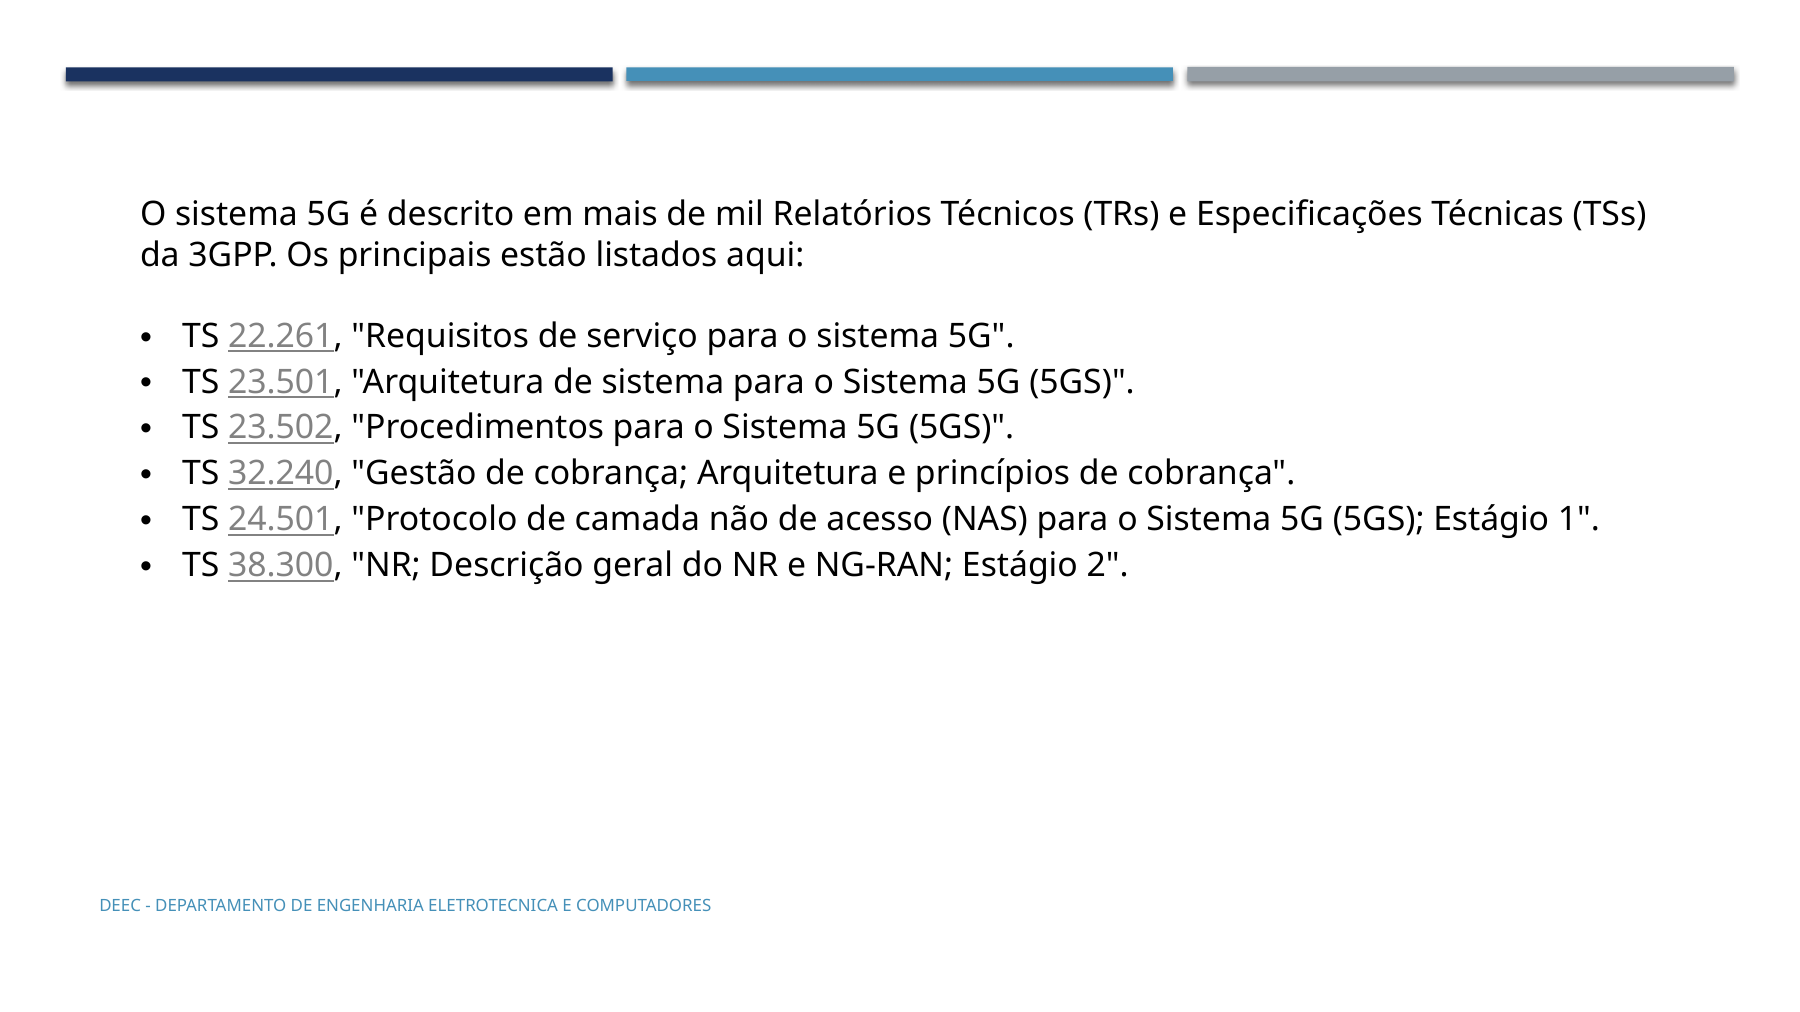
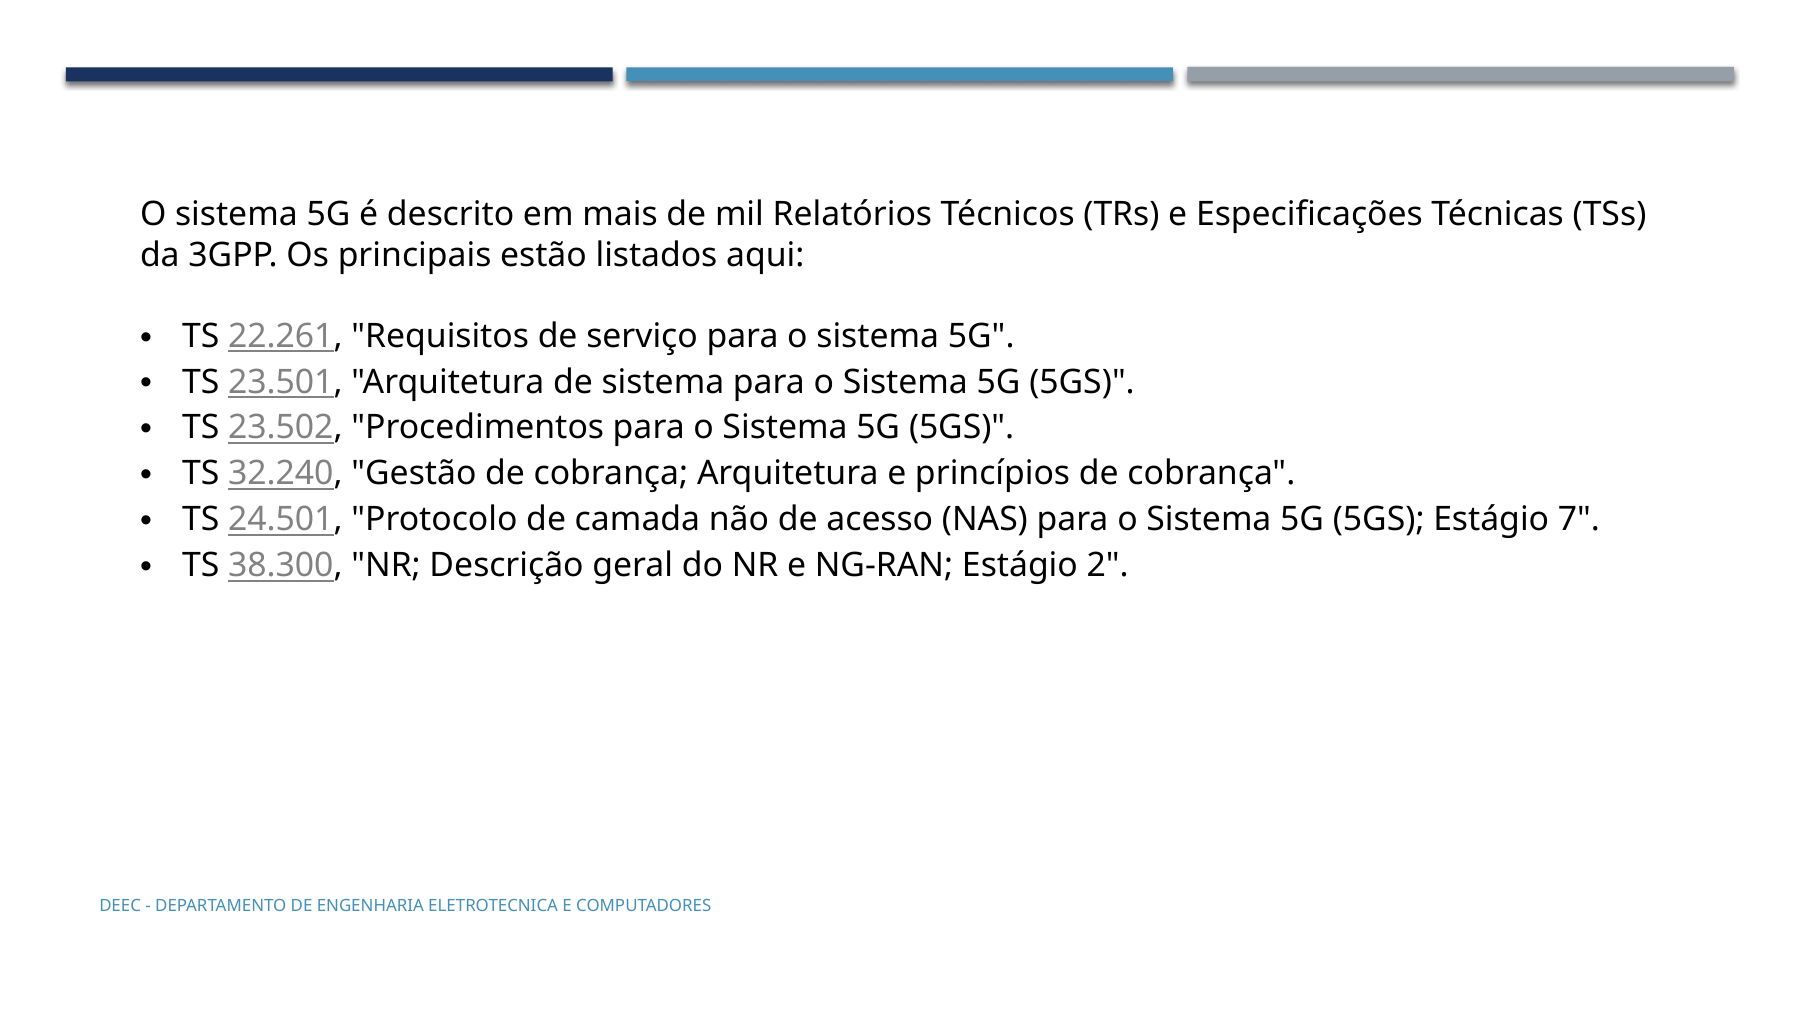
1: 1 -> 7 (1579, 520)
